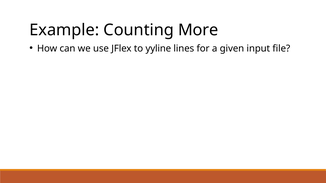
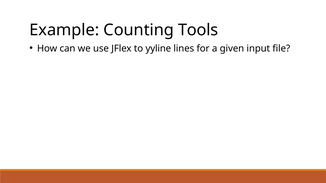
More: More -> Tools (198, 30)
